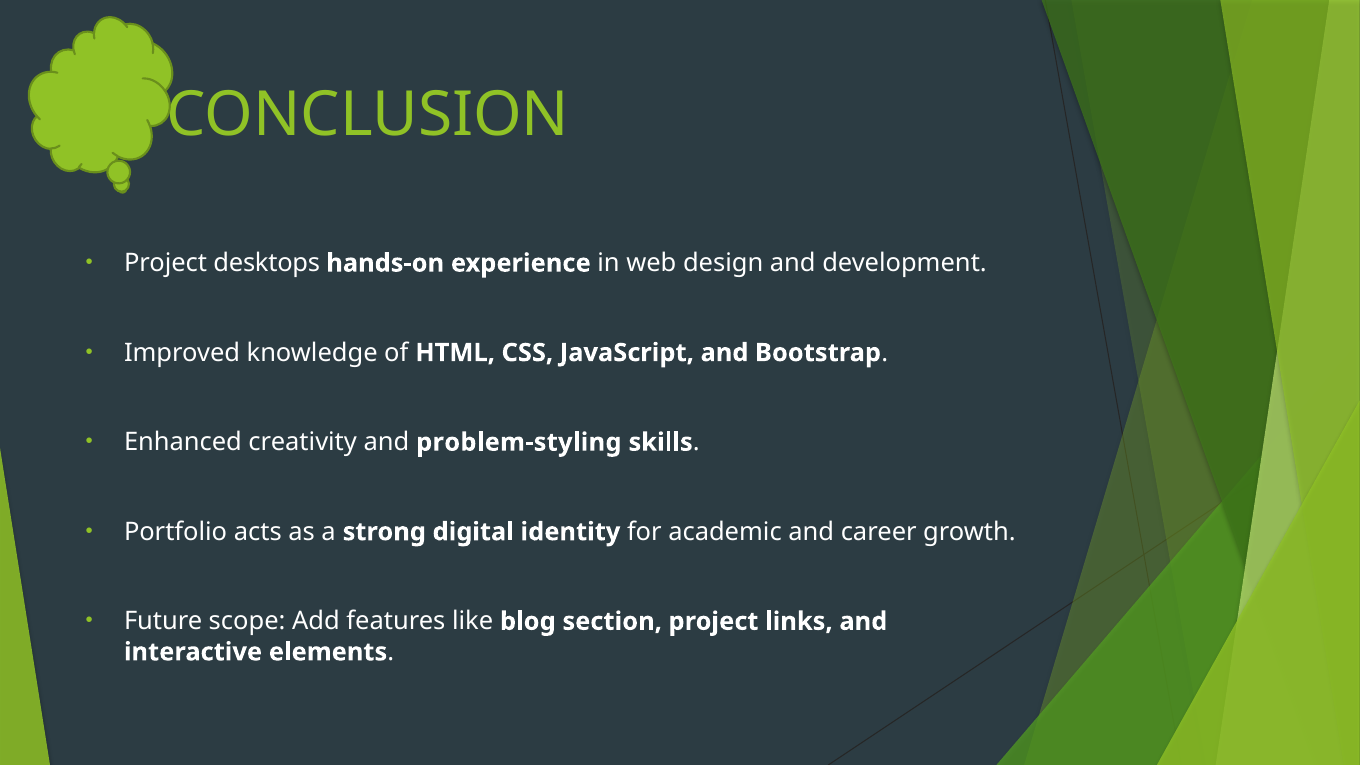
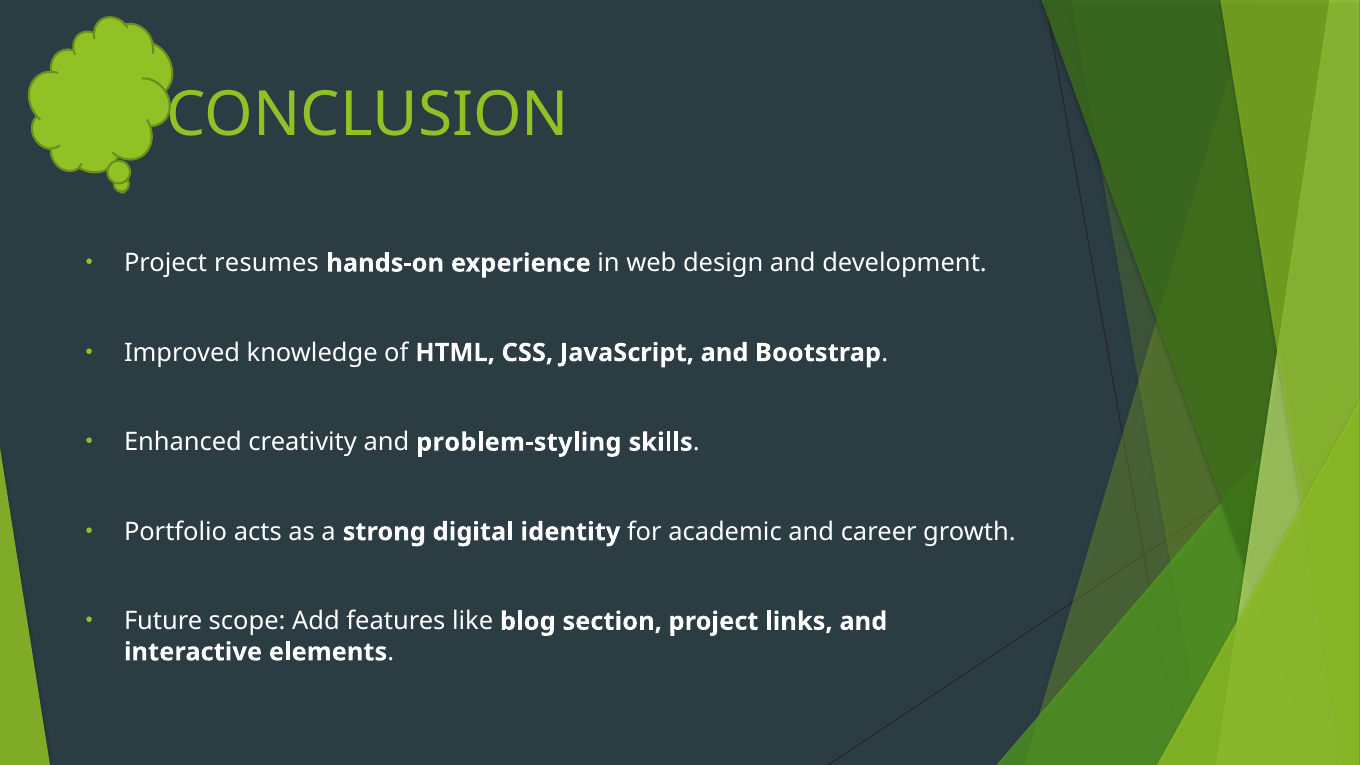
desktops: desktops -> resumes (267, 263)
